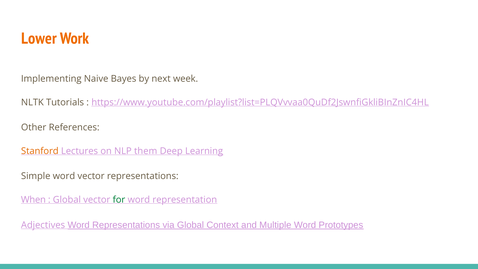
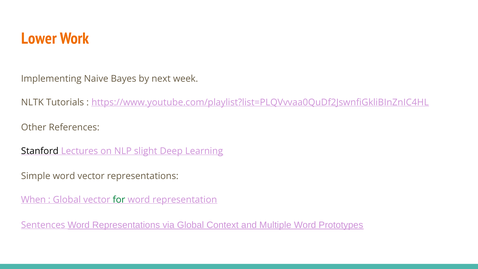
Stanford colour: orange -> black (40, 151)
them: them -> slight (146, 151)
Adjectives: Adjectives -> Sentences (43, 225)
